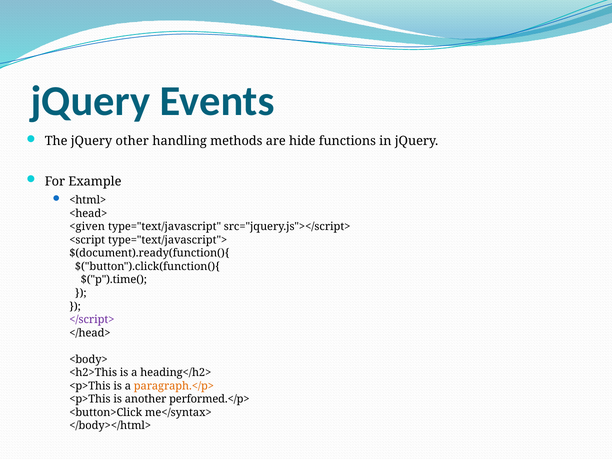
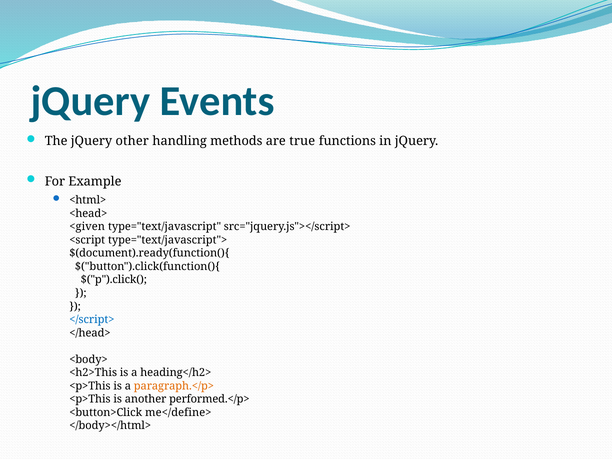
hide: hide -> true (302, 141)
$("p").time(: $("p").time( -> $("p").click( (114, 280)
</script> colour: purple -> blue (92, 320)
me</syntax>: me</syntax> -> me</define> (178, 413)
